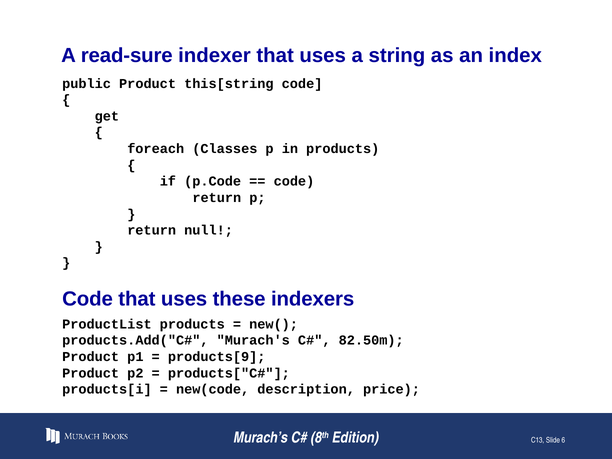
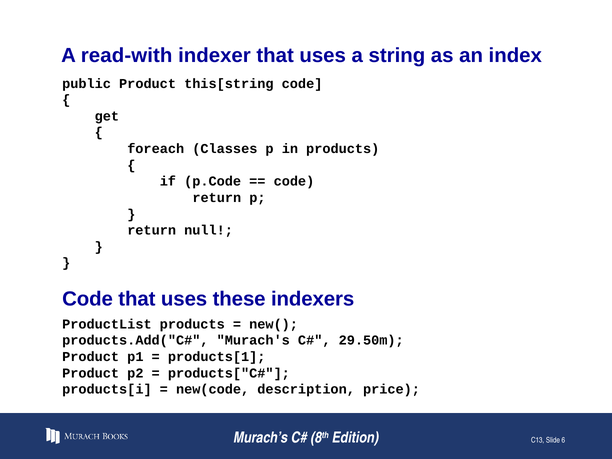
read-sure: read-sure -> read-with (127, 56)
82.50m: 82.50m -> 29.50m (371, 341)
products[9: products[9 -> products[1 (217, 357)
